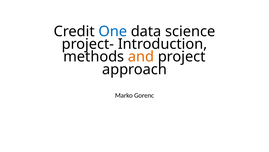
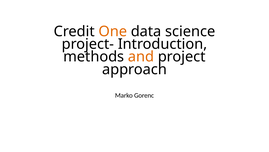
One colour: blue -> orange (113, 31)
